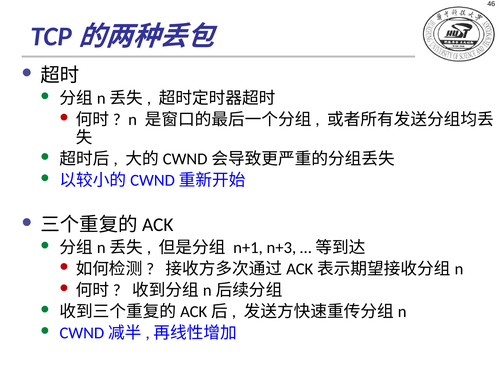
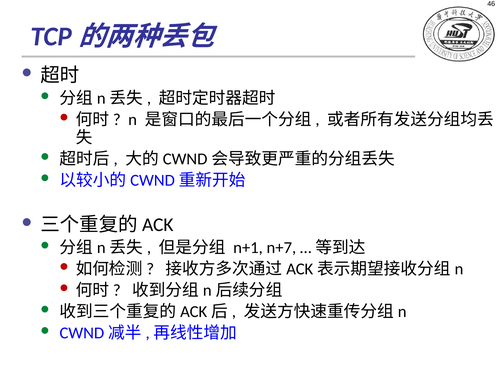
n+3: n+3 -> n+7 (281, 248)
